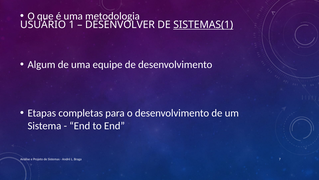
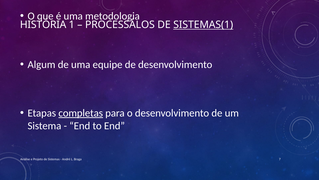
USUÁRIO: USUÁRIO -> HISTÓRIA (43, 25)
DESENVOLVER: DESENVOLVER -> PROCESSÁLOS (120, 25)
completas underline: none -> present (81, 113)
